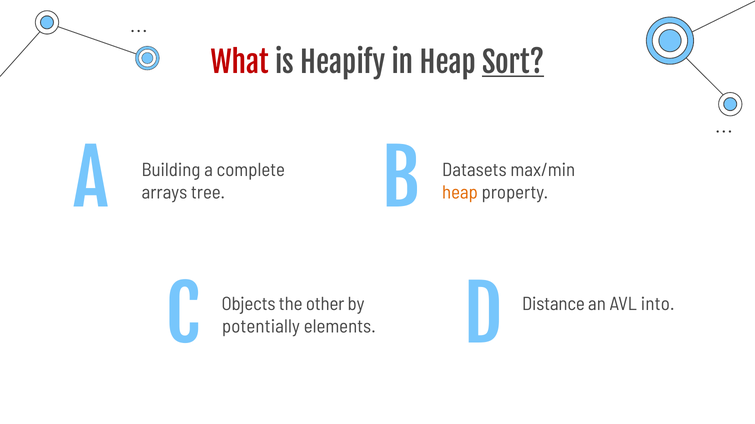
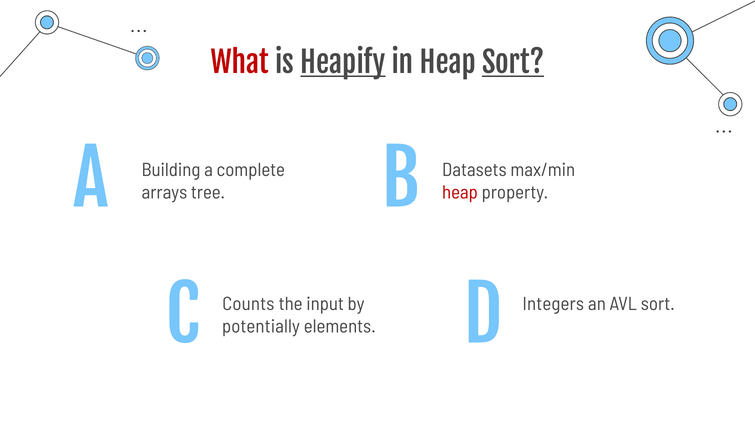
Heapify underline: none -> present (343, 64)
heap colour: orange -> red (460, 193)
Objects: Objects -> Counts (248, 304)
other: other -> input (325, 304)
Distance: Distance -> Integers (553, 304)
AVL into: into -> sort (658, 304)
